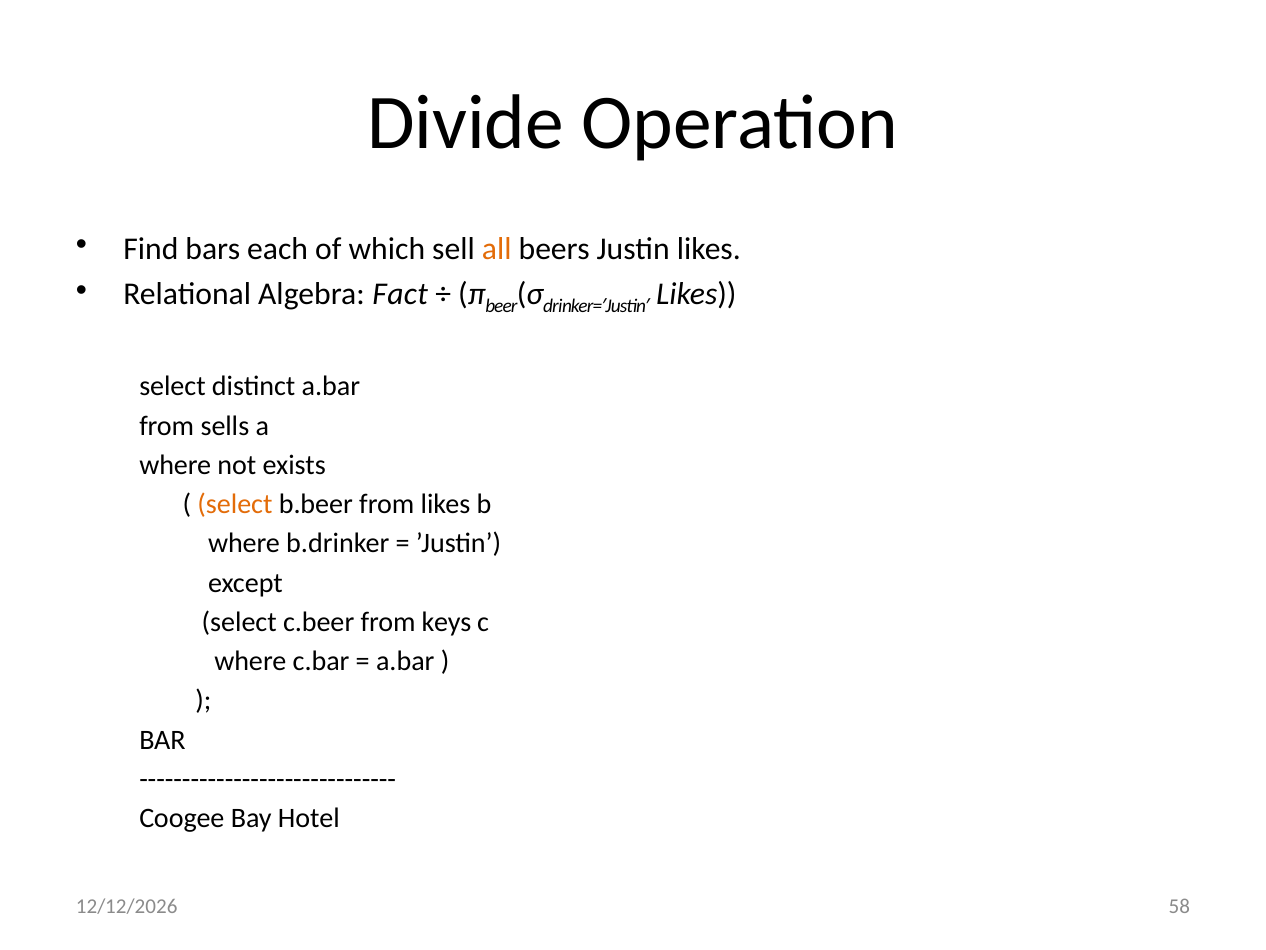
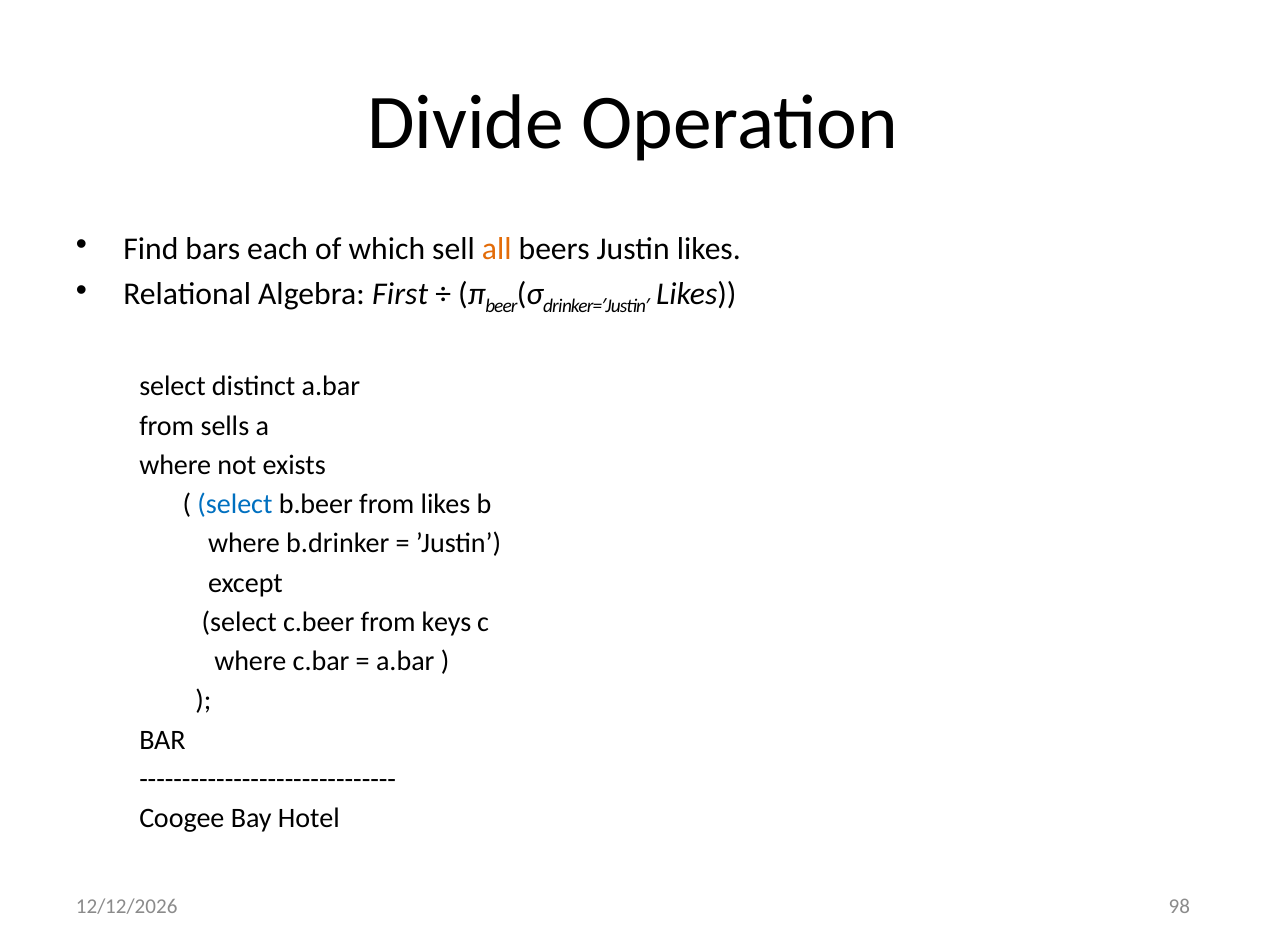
Fact: Fact -> First (400, 293)
select colour: orange -> blue (235, 504)
58: 58 -> 98 (1179, 907)
